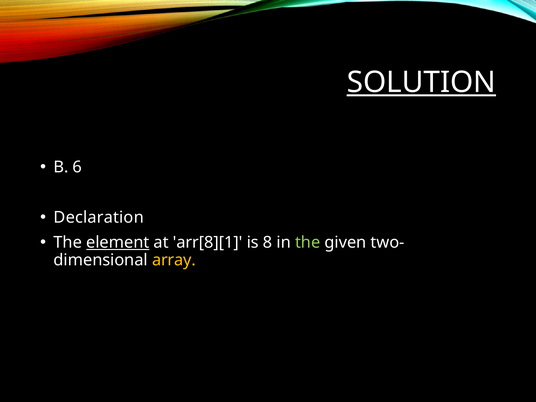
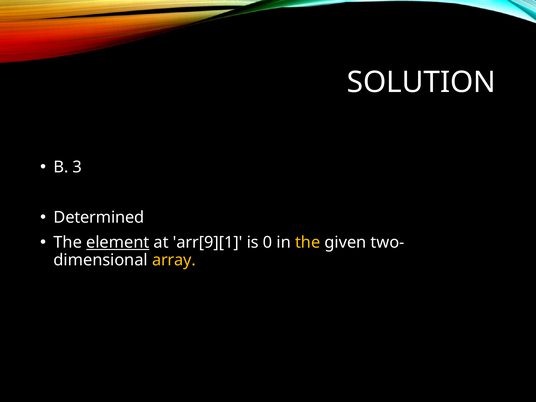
SOLUTION underline: present -> none (421, 82)
6: 6 -> 3 (77, 167)
Declaration: Declaration -> Determined (99, 217)
arr[8][1: arr[8][1 -> arr[9][1 (208, 243)
8: 8 -> 0 (268, 243)
the colour: light green -> yellow (308, 243)
